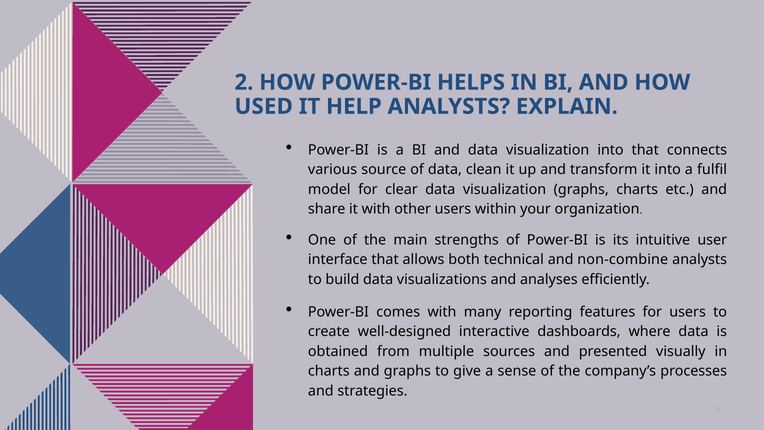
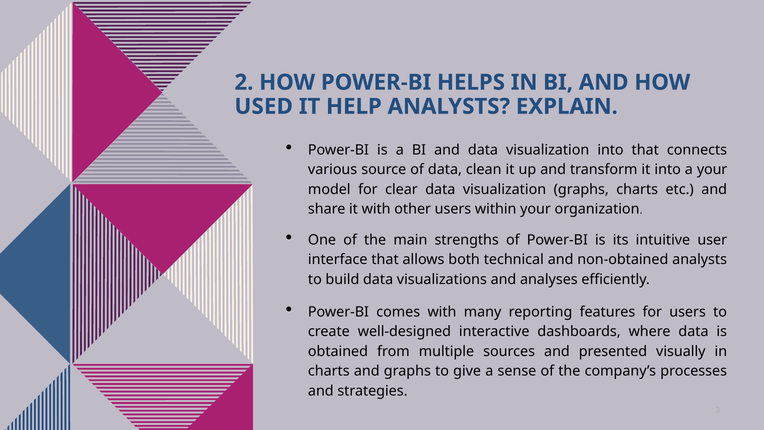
a fulfil: fulfil -> your (712, 170)
non-combine: non-combine -> non-obtained (623, 260)
